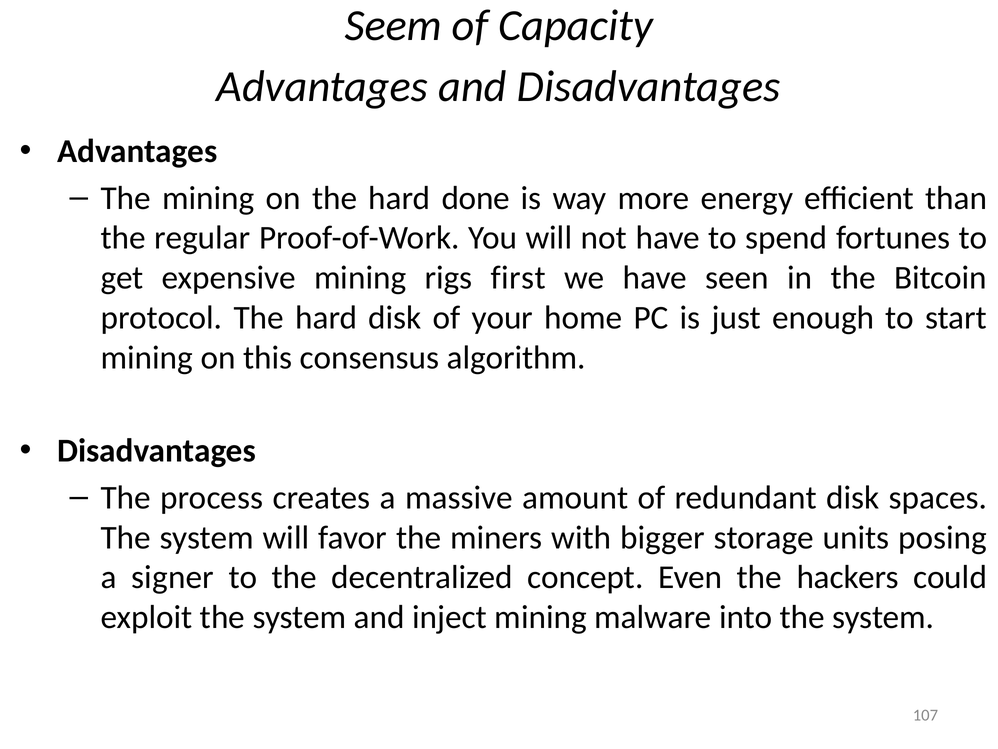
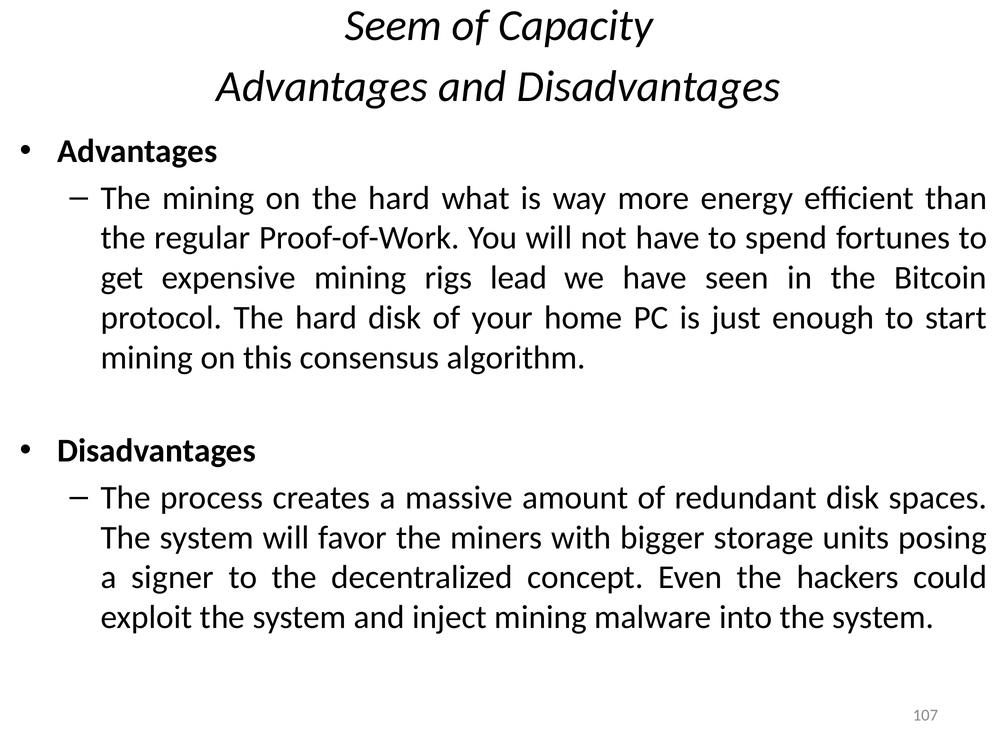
done: done -> what (476, 198)
first: first -> lead (519, 278)
